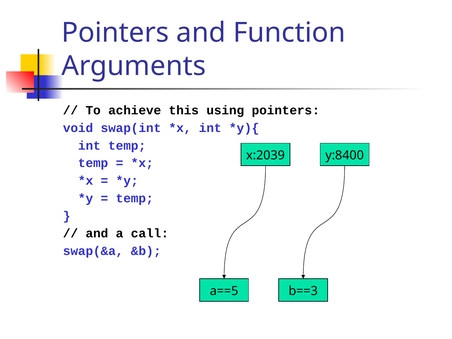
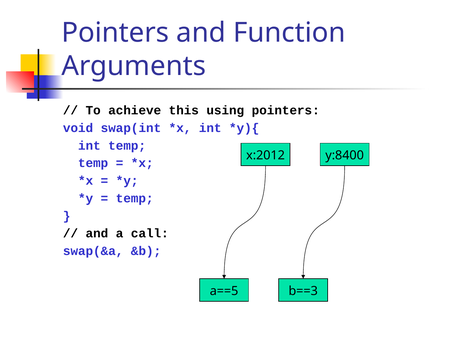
x:2039: x:2039 -> x:2012 (266, 155)
